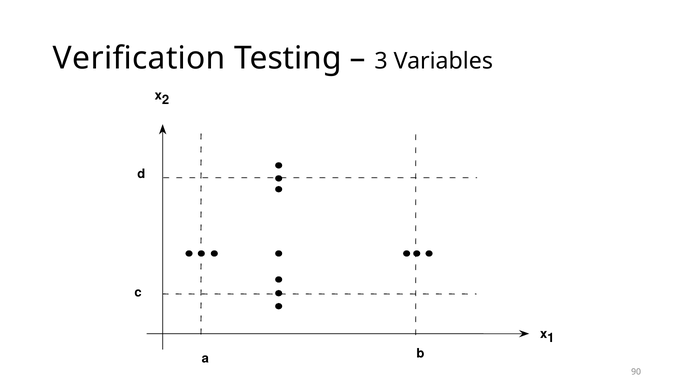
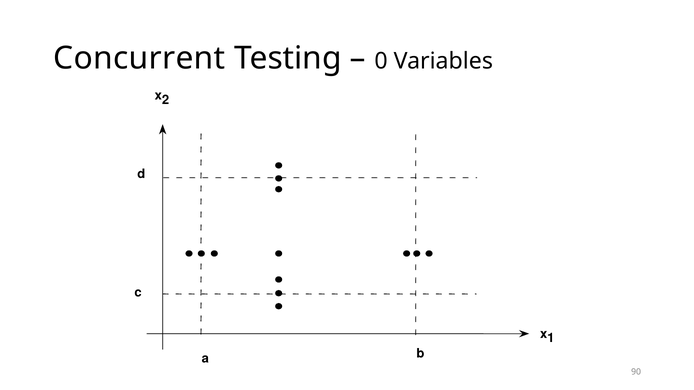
Verification: Verification -> Concurrent (139, 58)
3: 3 -> 0 (381, 61)
